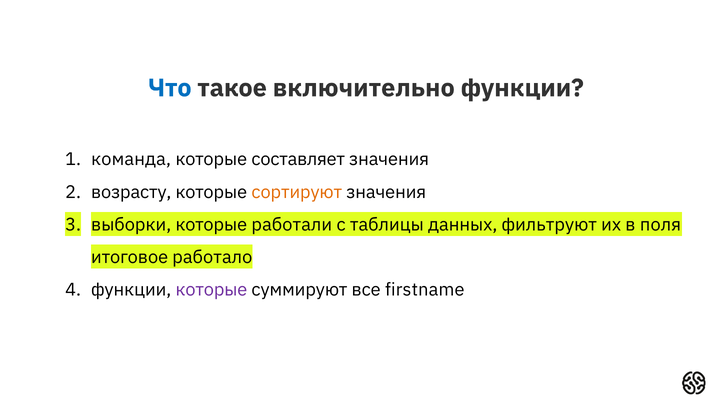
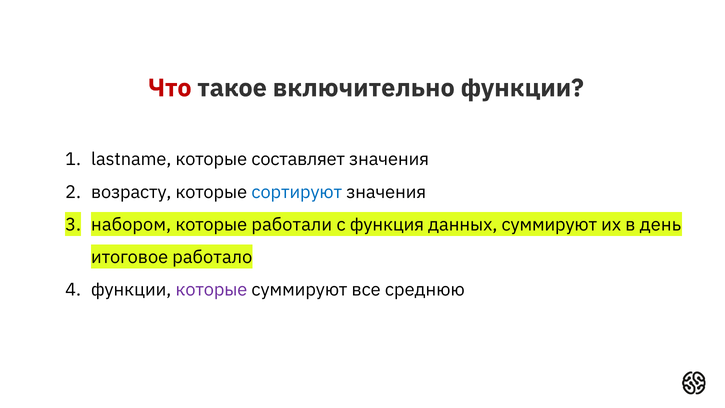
Что colour: blue -> red (170, 88)
команда: команда -> lastname (131, 159)
сортируют colour: orange -> blue (297, 192)
выборки: выборки -> набором (131, 225)
таблицы: таблицы -> функция (387, 225)
данных фильтруют: фильтруют -> суммируют (549, 225)
поля: поля -> день (660, 225)
firstname: firstname -> среднюю (425, 290)
